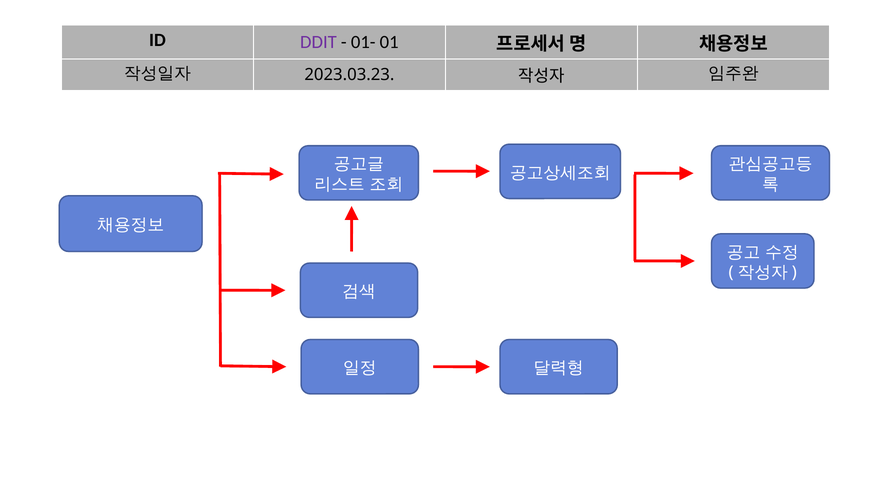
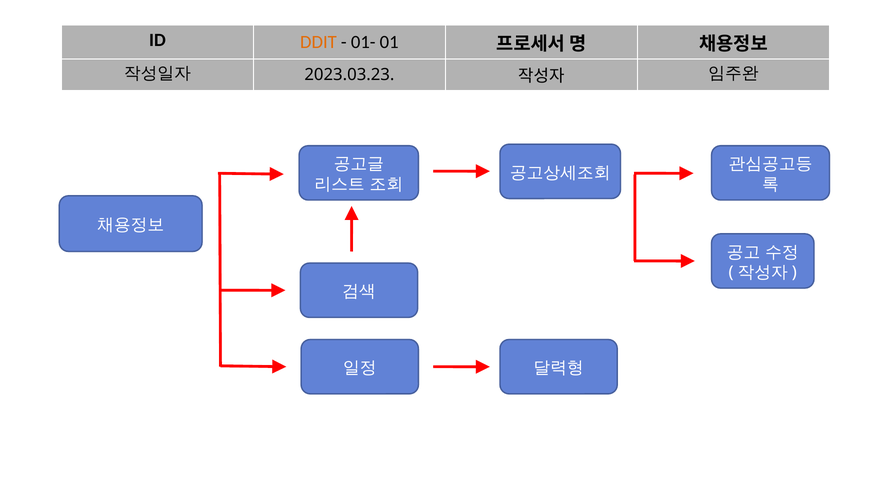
DDIT colour: purple -> orange (318, 42)
